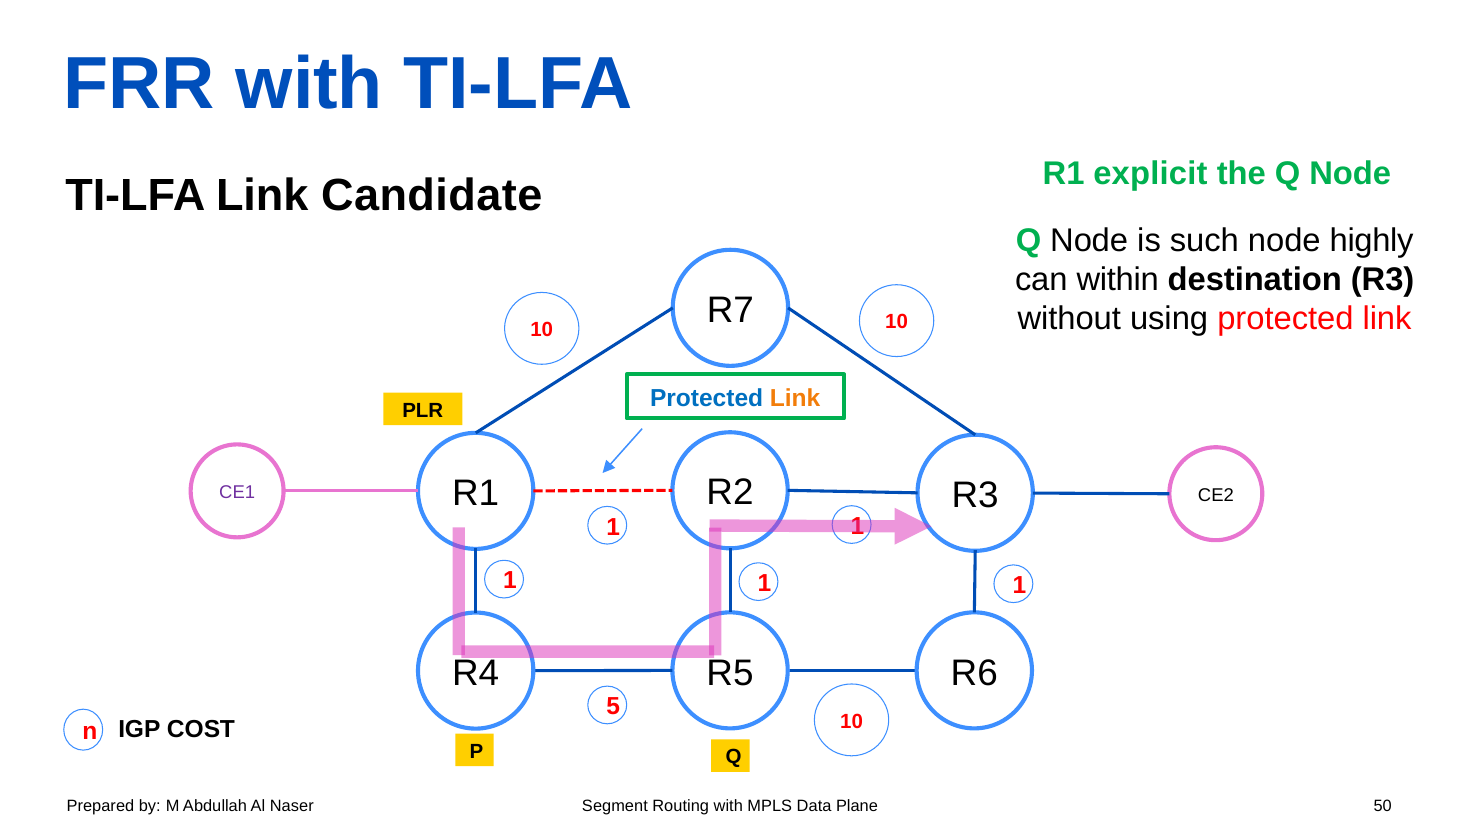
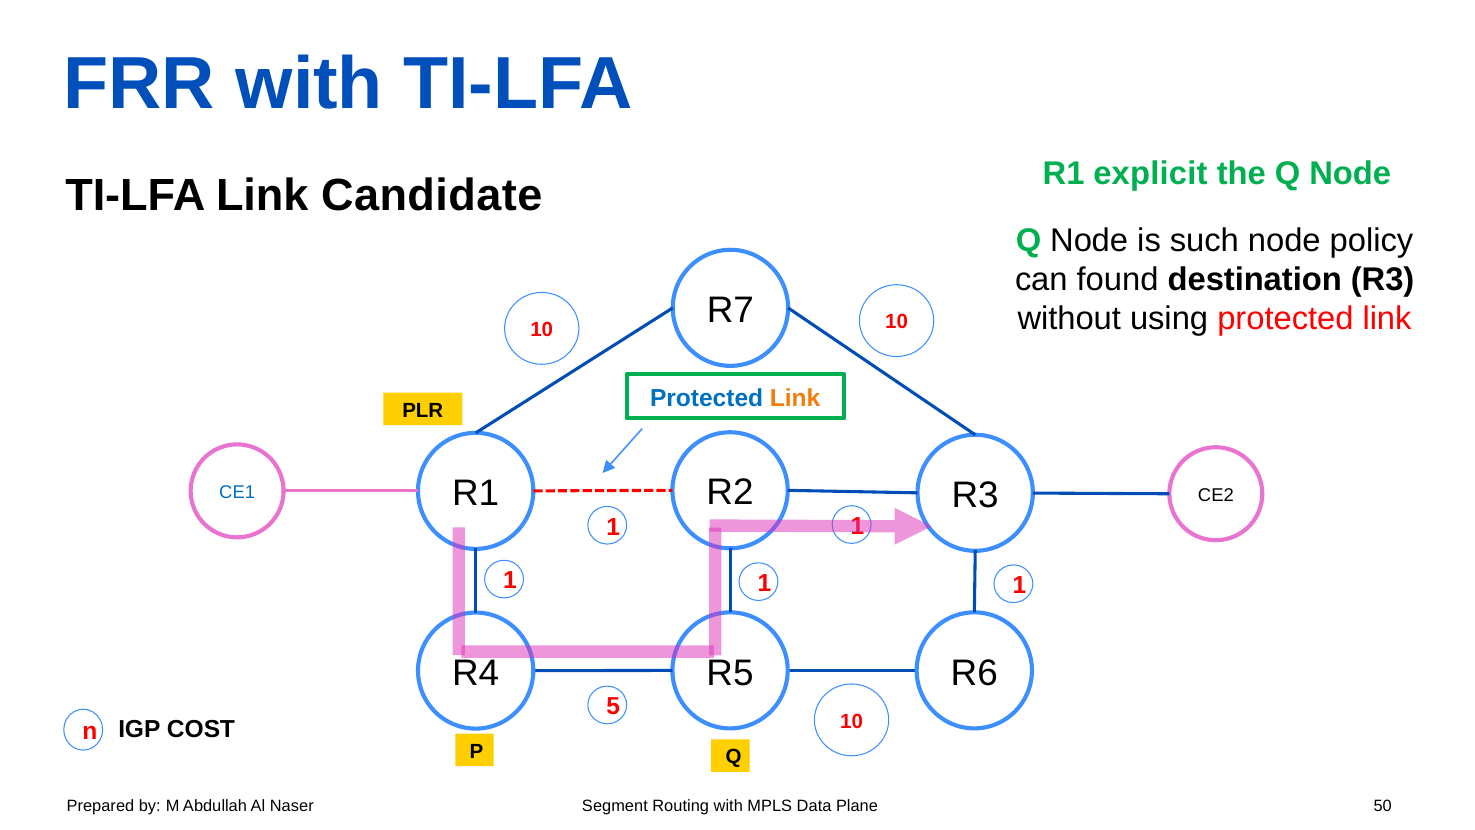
highly: highly -> policy (1371, 240)
within: within -> found (1118, 280)
CE1 colour: purple -> blue (237, 492)
